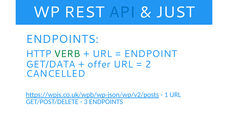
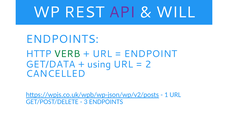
API colour: blue -> purple (122, 12)
JUST: JUST -> WILL (175, 12)
offer: offer -> using (99, 64)
